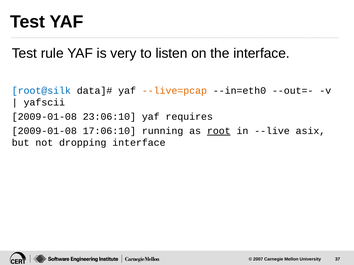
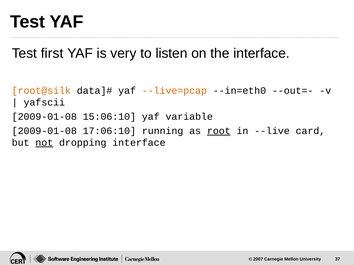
rule: rule -> first (52, 53)
root@silk colour: blue -> orange (41, 91)
23:06:10: 23:06:10 -> 15:06:10 (109, 117)
requires: requires -> variable (189, 117)
asix: asix -> card (310, 131)
not underline: none -> present (44, 143)
